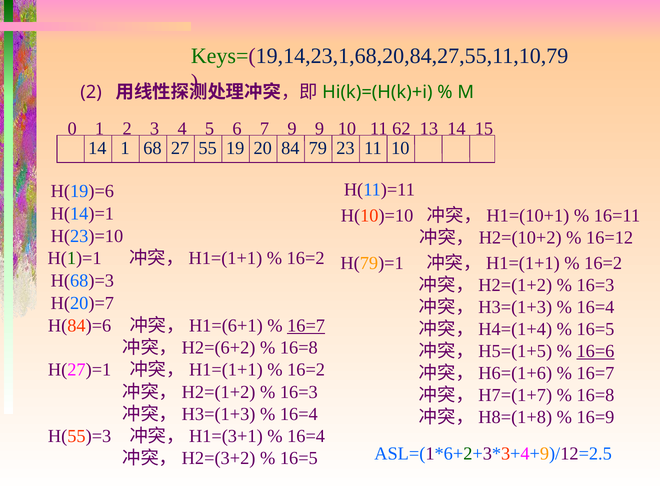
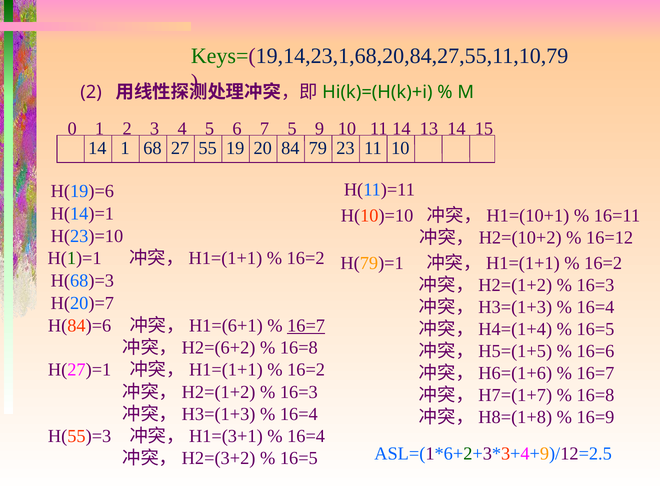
7 9: 9 -> 5 (292, 129)
11 62: 62 -> 14 (401, 129)
16=6 underline: present -> none (595, 351)
